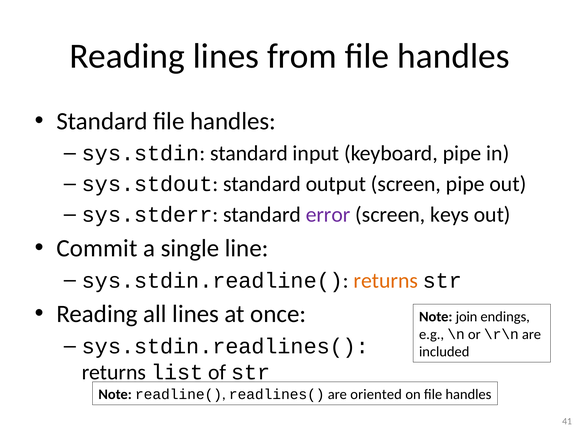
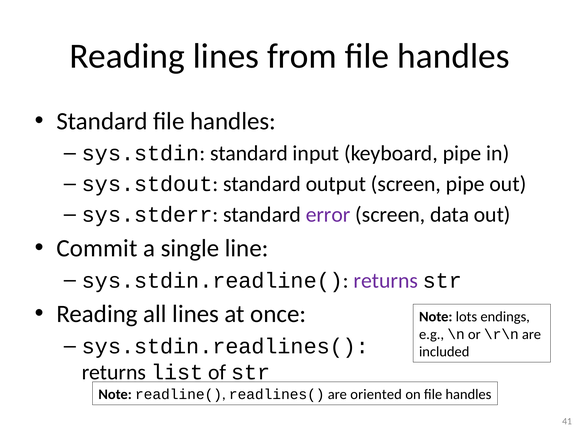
keys: keys -> data (450, 215)
returns colour: orange -> purple (386, 281)
join: join -> lots (466, 317)
